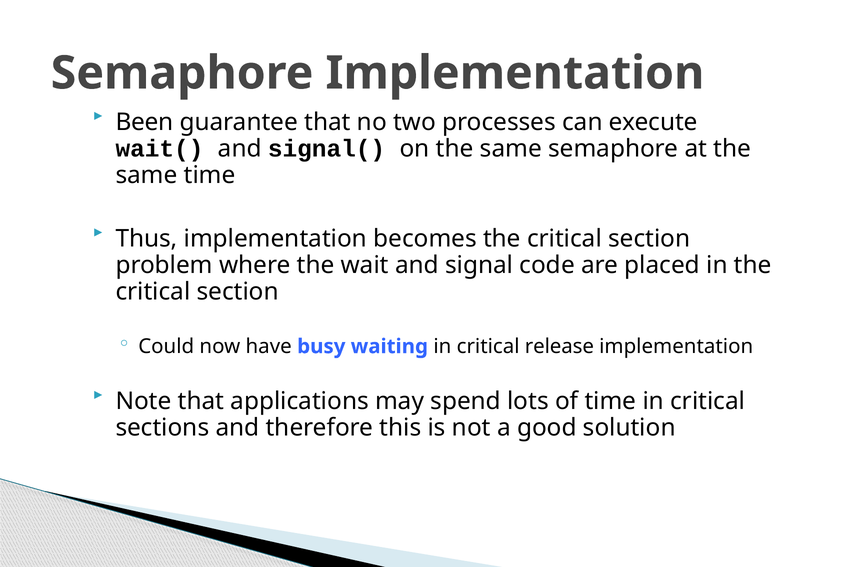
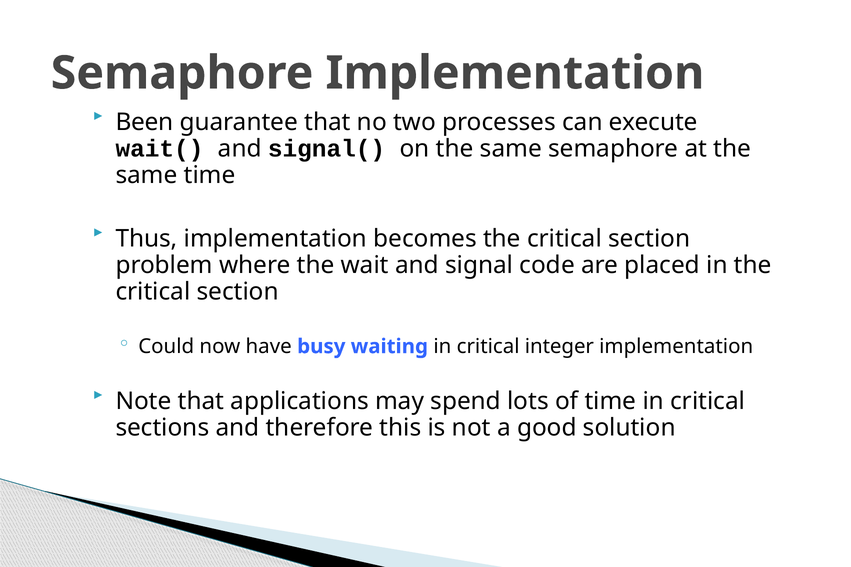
release: release -> integer (559, 347)
